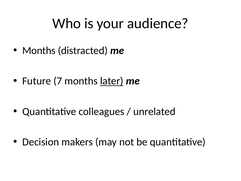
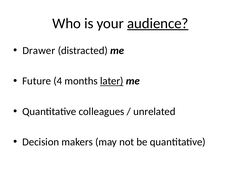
audience underline: none -> present (158, 23)
Months: Months -> Drawer (39, 51)
7: 7 -> 4 (58, 81)
